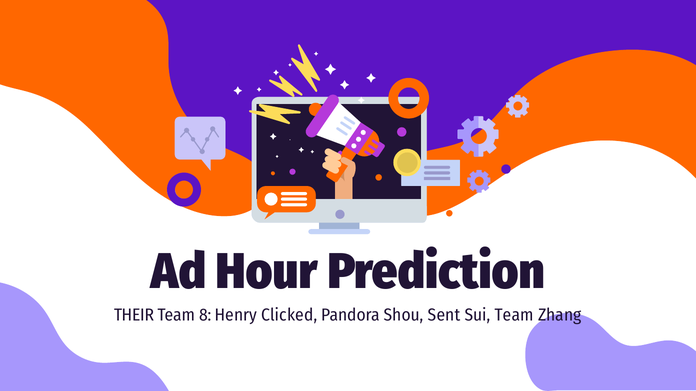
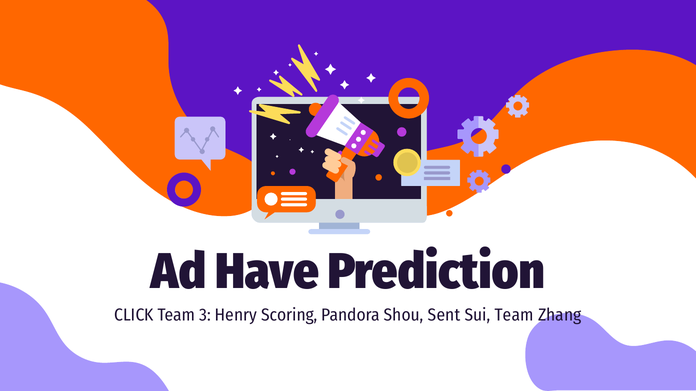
Hour: Hour -> Have (267, 272)
THEIR: THEIR -> CLICK (134, 316)
8: 8 -> 3 (205, 316)
Clicked: Clicked -> Scoring (289, 316)
